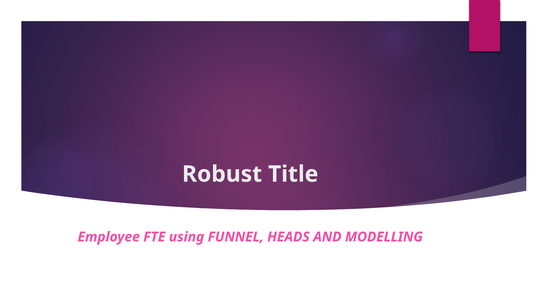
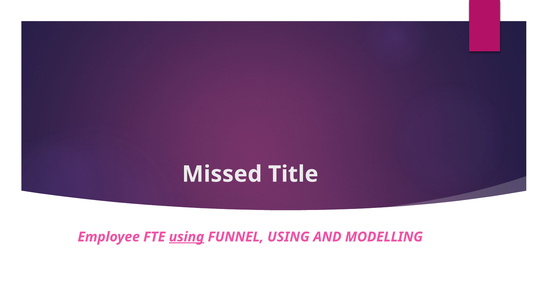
Robust: Robust -> Missed (222, 174)
using underline: none -> present (187, 237)
FUNNEL HEADS: HEADS -> USING (288, 237)
